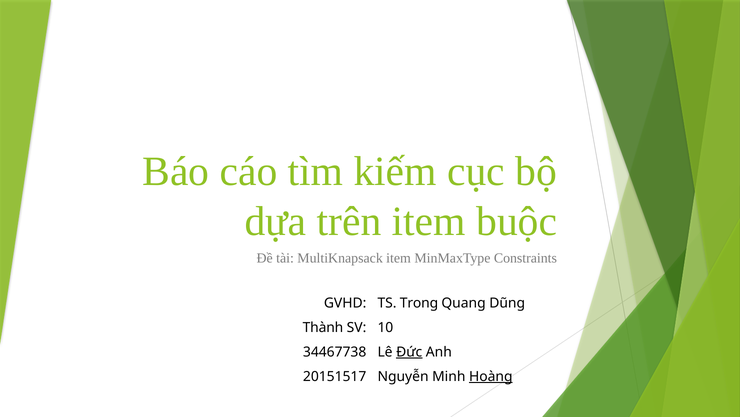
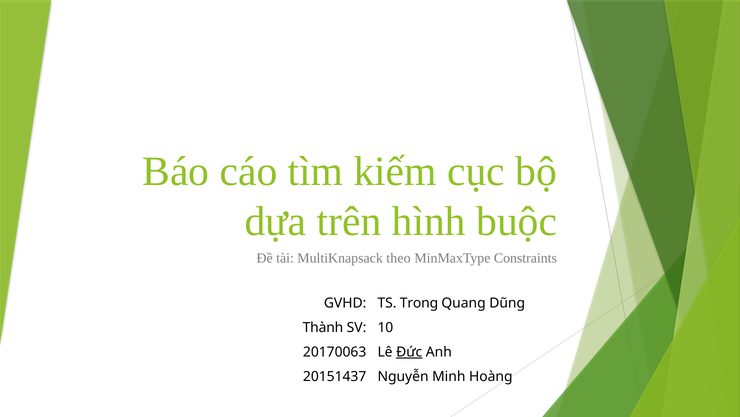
trên item: item -> hình (429, 221)
MultiKnapsack item: item -> theo (398, 258)
34467738: 34467738 -> 20170063 (335, 351)
20151517: 20151517 -> 20151437 (335, 376)
Hoàng underline: present -> none (491, 376)
